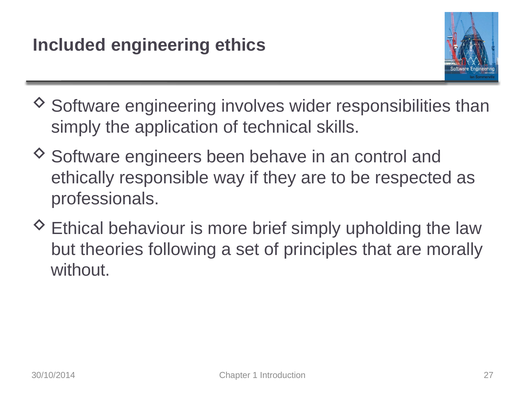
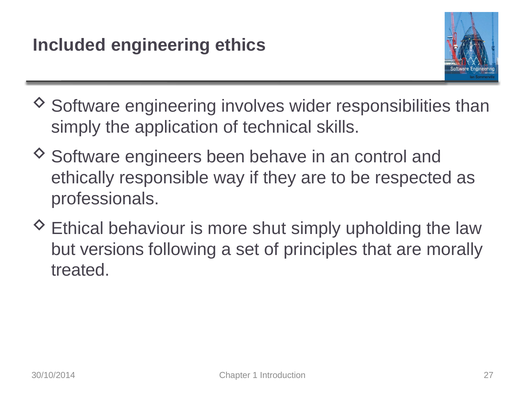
brief: brief -> shut (269, 229)
theories: theories -> versions (112, 250)
without: without -> treated (80, 271)
